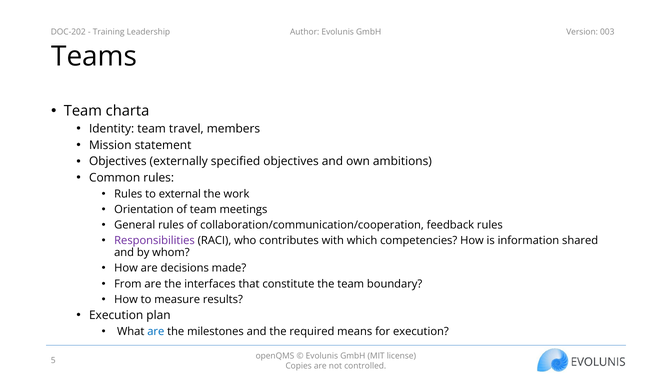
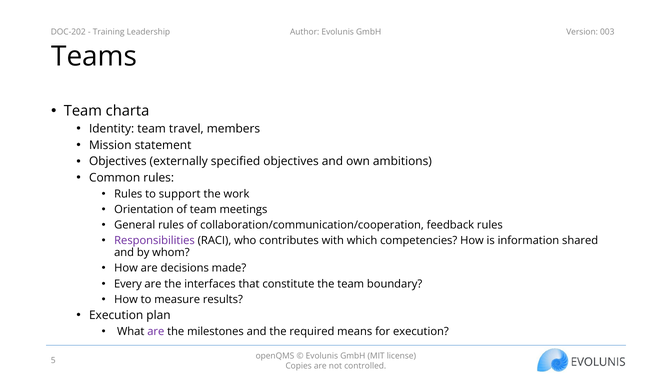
external: external -> support (180, 194)
From: From -> Every (128, 284)
are colour: blue -> purple (156, 331)
